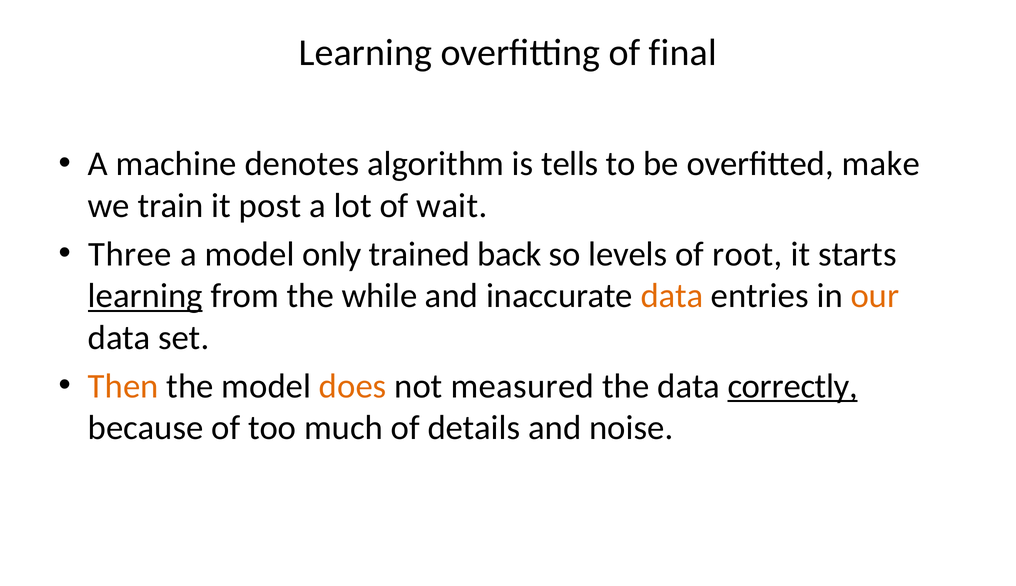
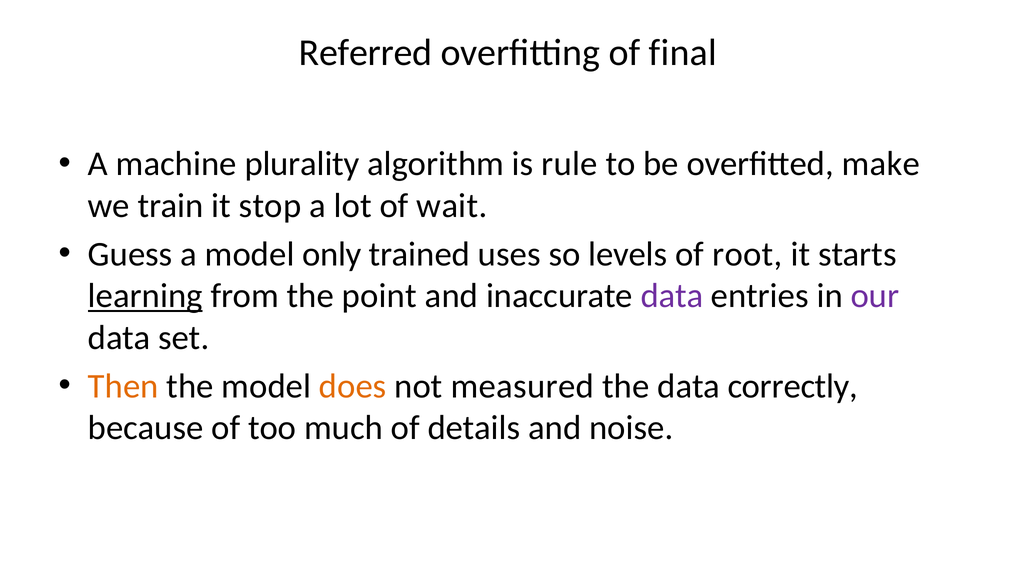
Learning: Learning -> Referred (365, 53)
denotes: denotes -> plurality (302, 164)
tells: tells -> rule (570, 164)
post: post -> stop (270, 206)
Three: Three -> Guess (130, 254)
back: back -> uses (509, 254)
while: while -> point (379, 296)
data colour: orange -> purple (672, 296)
our colour: orange -> purple (875, 296)
correctly underline: present -> none (793, 386)
